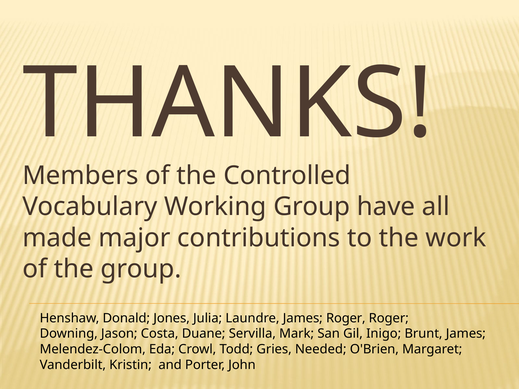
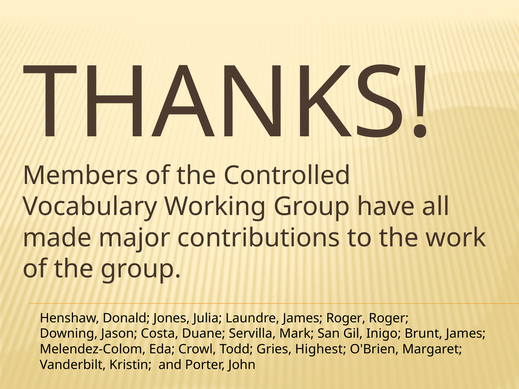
Needed: Needed -> Highest (321, 349)
